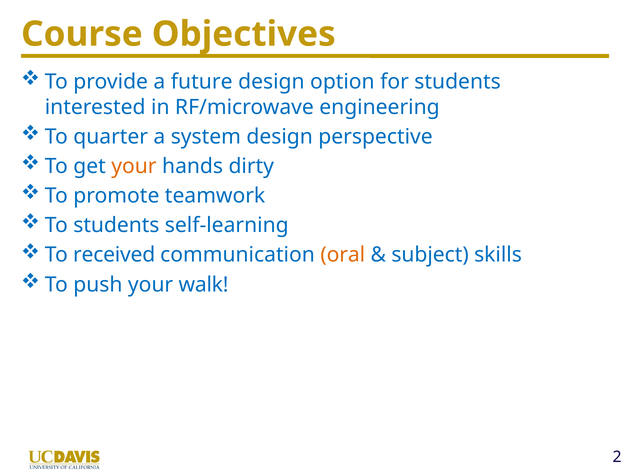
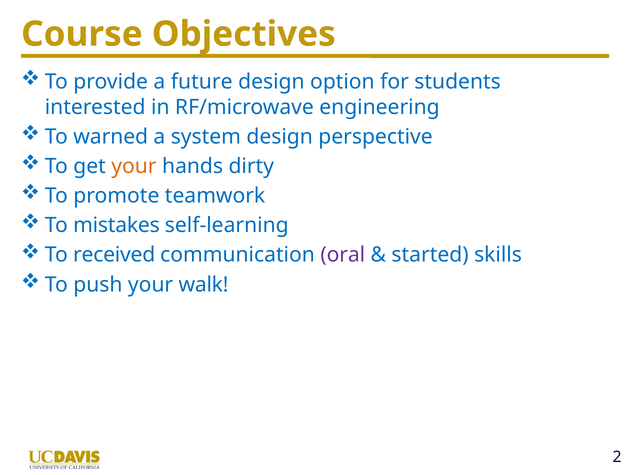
quarter: quarter -> warned (111, 137)
To students: students -> mistakes (116, 225)
oral colour: orange -> purple (343, 255)
subject: subject -> started (430, 255)
